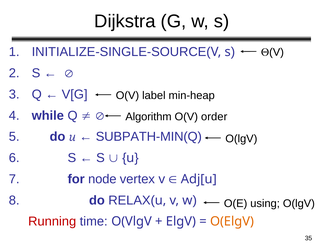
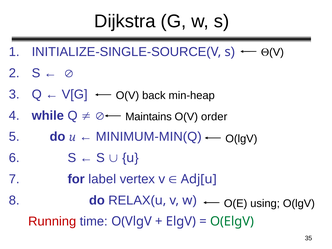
label: label -> back (154, 96)
Algorithm: Algorithm -> Maintains (148, 117)
SUBPATH-MIN(Q: SUBPATH-MIN(Q -> MINIMUM-MIN(Q (149, 137)
node: node -> label (102, 179)
O(ElgV colour: orange -> green (232, 221)
